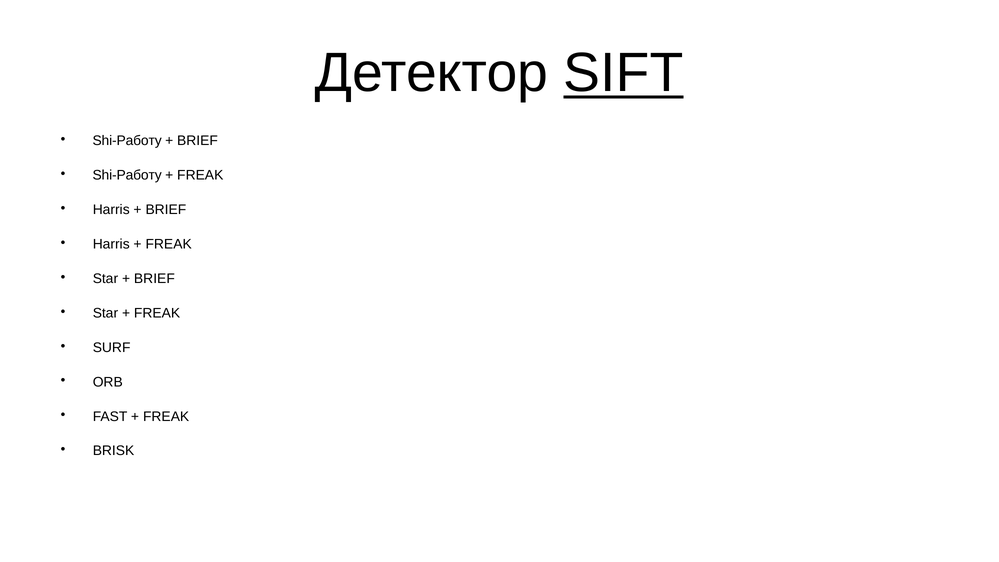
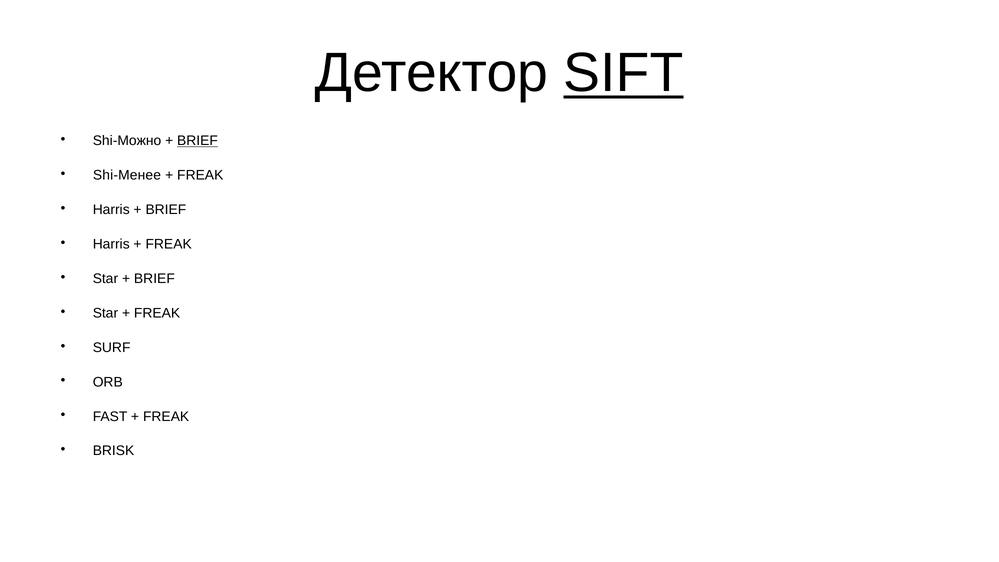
Shi-Работу: Shi-Работу -> Shi-Можно (127, 141)
BRIEF underline: none -> present (198, 141)
Shi-Работу: Shi-Работу -> Shi-Менее (127, 175)
